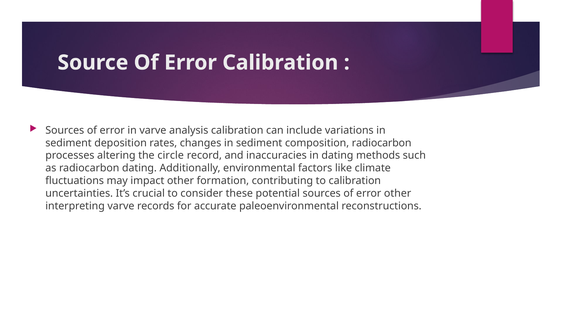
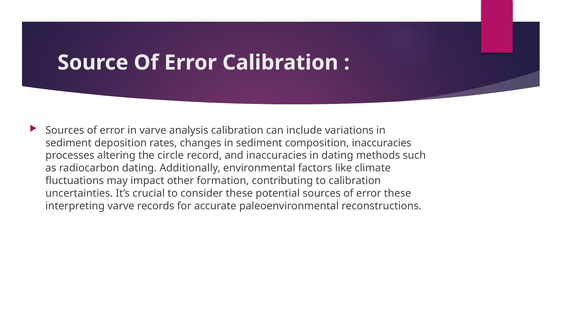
composition radiocarbon: radiocarbon -> inaccuracies (382, 143)
error other: other -> these (398, 194)
